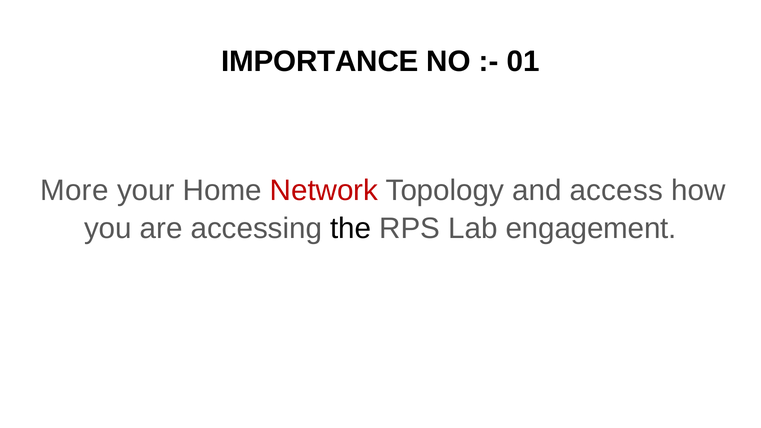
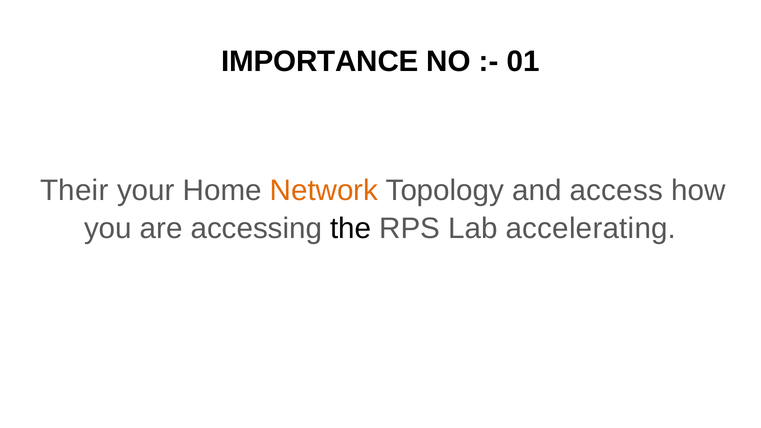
More: More -> Their (74, 190)
Network colour: red -> orange (324, 190)
engagement: engagement -> accelerating (591, 228)
